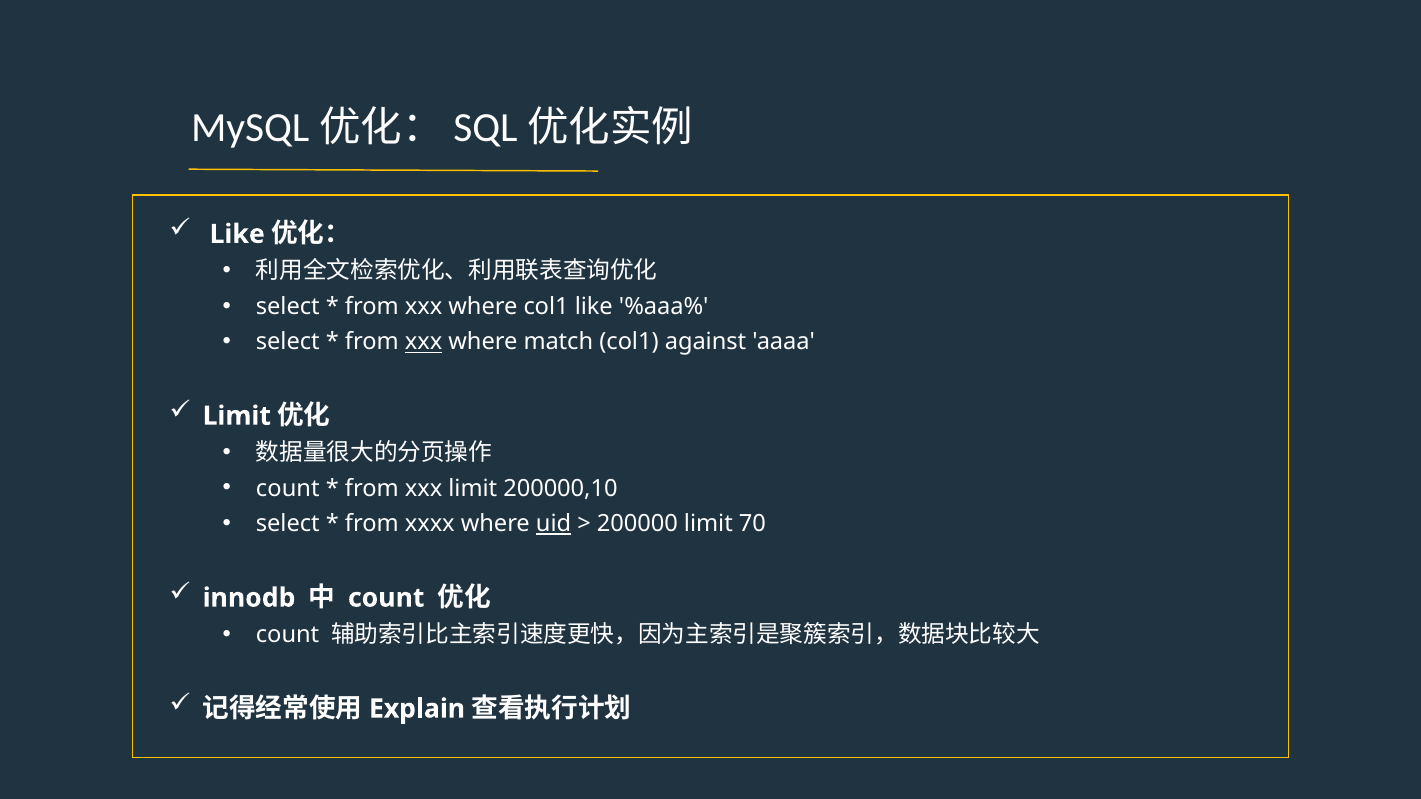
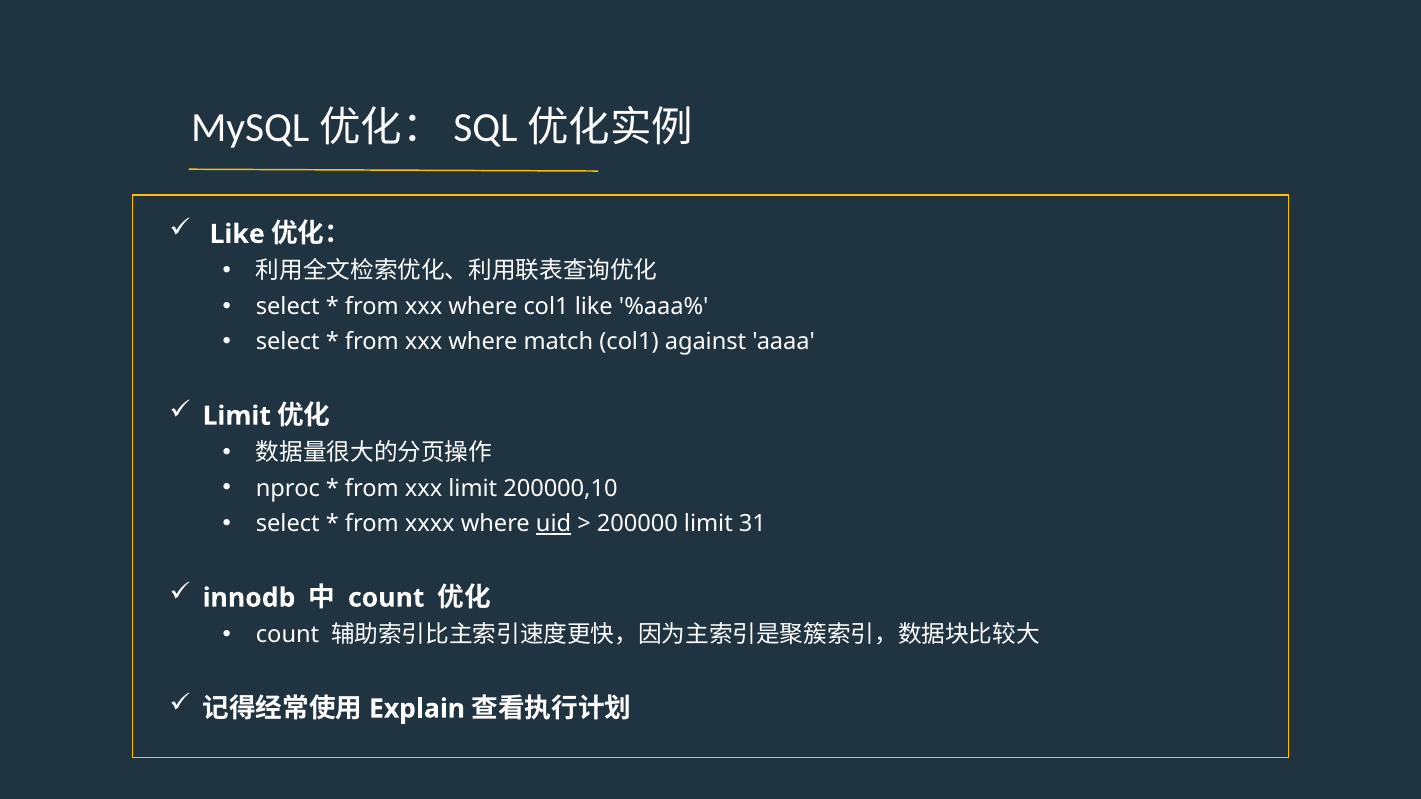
xxx underline: present -> none (424, 342)
count: count -> nproc (288, 489)
70: 70 -> 31 (752, 524)
